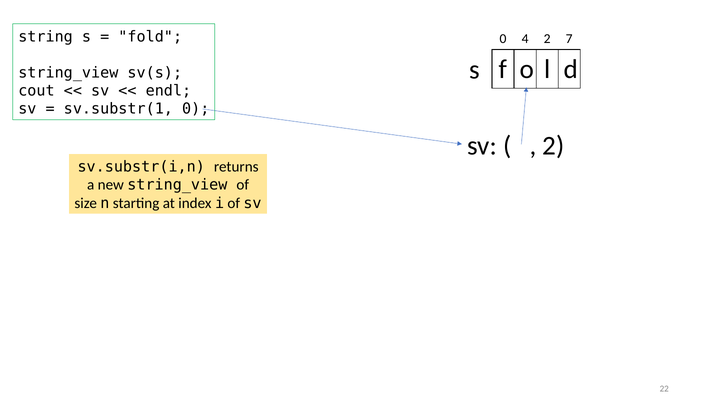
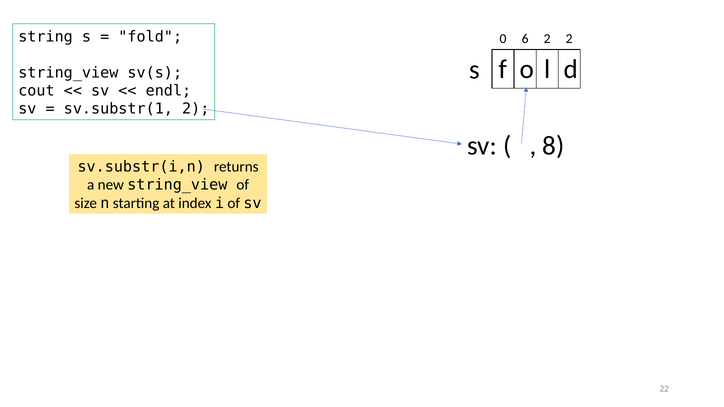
4: 4 -> 6 (525, 39)
2 7: 7 -> 2 (569, 39)
sv.substr(1 0: 0 -> 2 (196, 109)
2: 2 -> 8 (553, 146)
